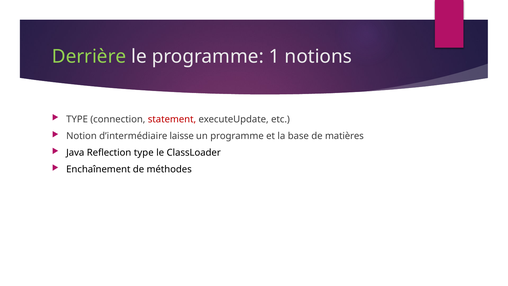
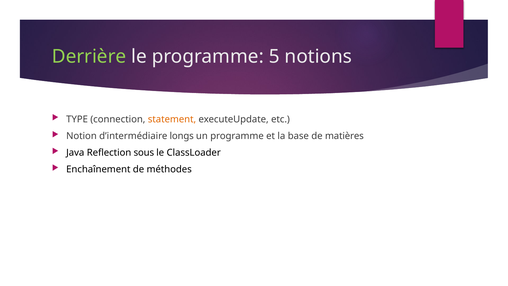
1: 1 -> 5 (274, 57)
statement colour: red -> orange (172, 119)
laisse: laisse -> longs (182, 136)
Reflection type: type -> sous (144, 153)
